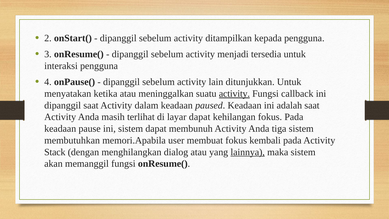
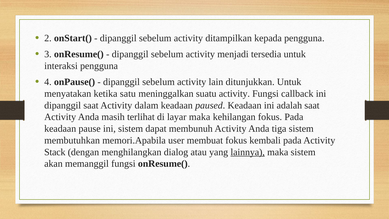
ketika atau: atau -> satu (128, 94)
activity underline: present -> none (234, 94)
layar dapat: dapat -> maka (200, 117)
